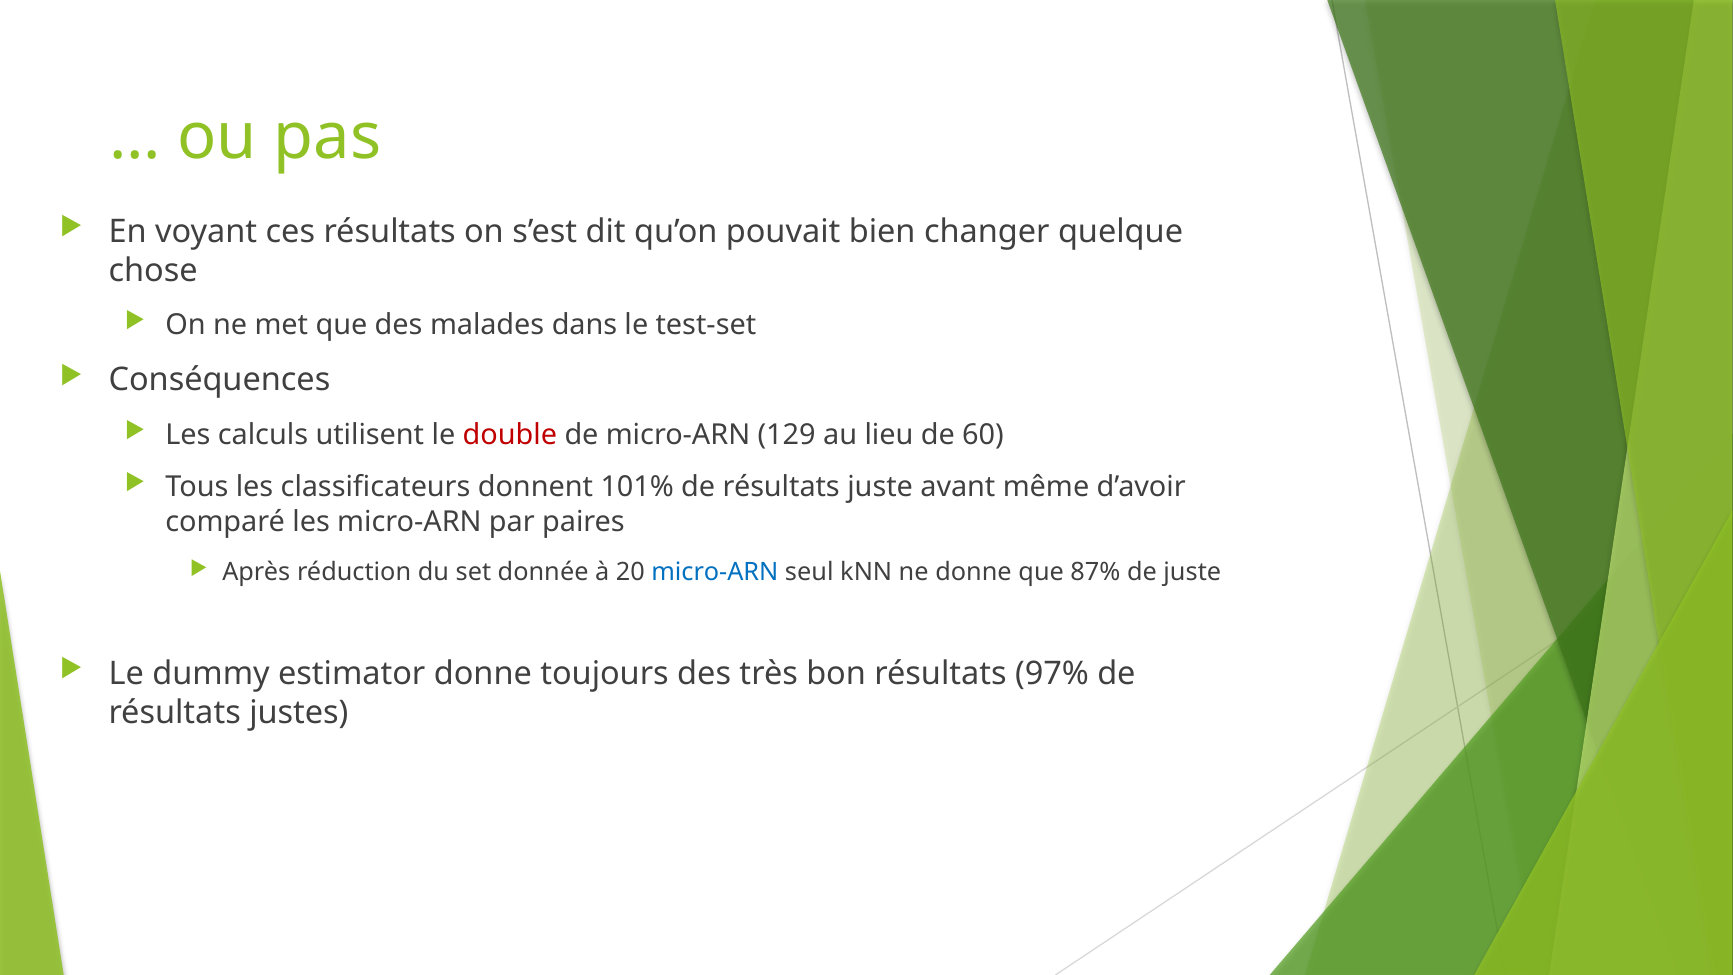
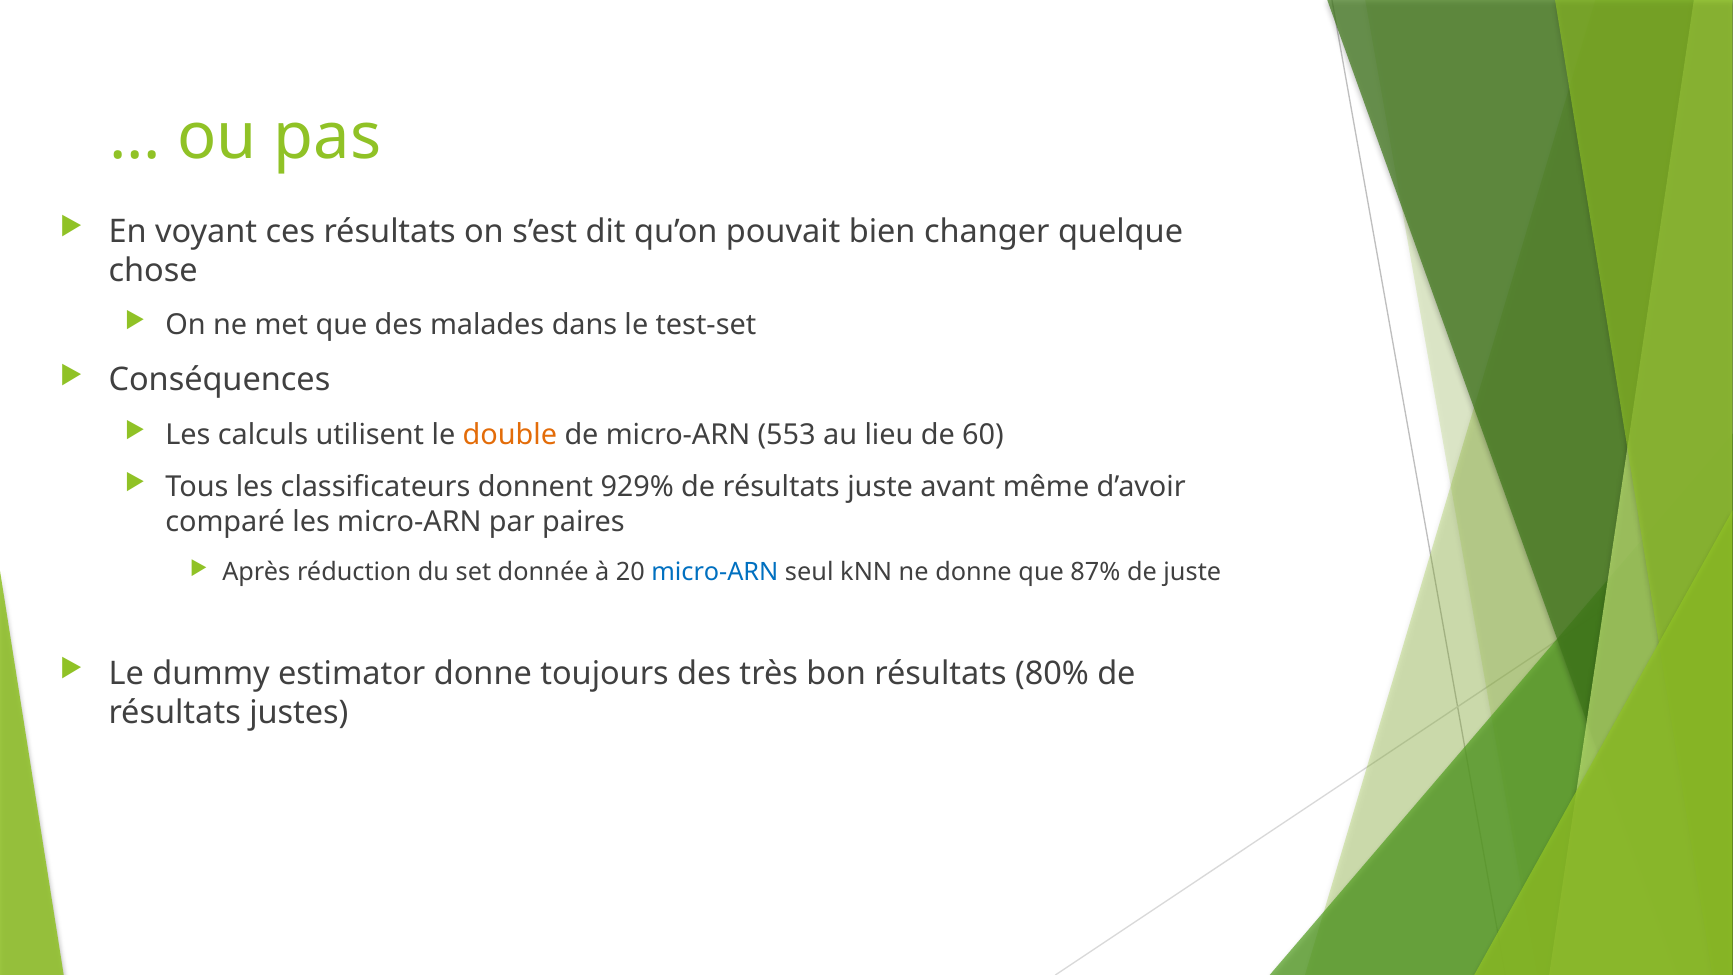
double colour: red -> orange (510, 435)
129: 129 -> 553 (787, 435)
101%: 101% -> 929% (637, 487)
97%: 97% -> 80% (1052, 674)
